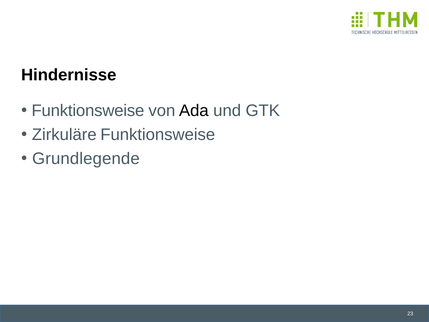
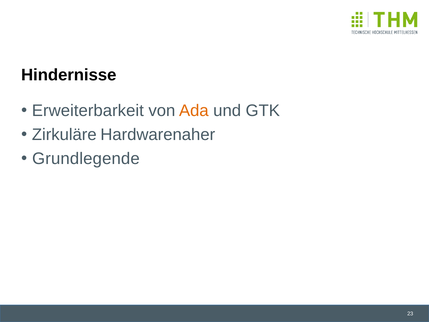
Funktionsweise: Funktionsweise -> Erweiterbarkeit (88, 111)
Ada colour: black -> orange (194, 111)
Zirkuläre Funktionsweise: Funktionsweise -> Hardwarenaher (158, 135)
